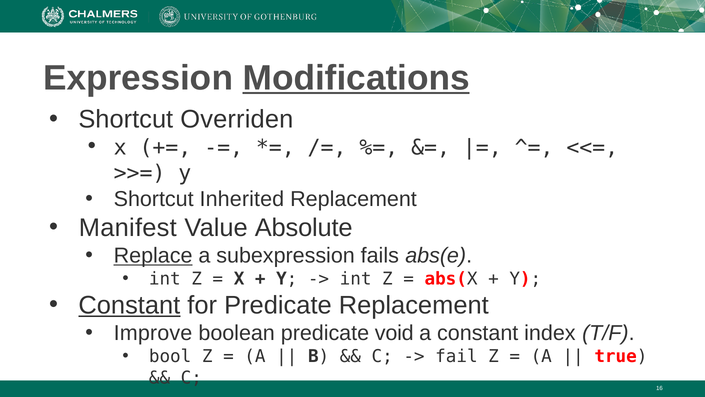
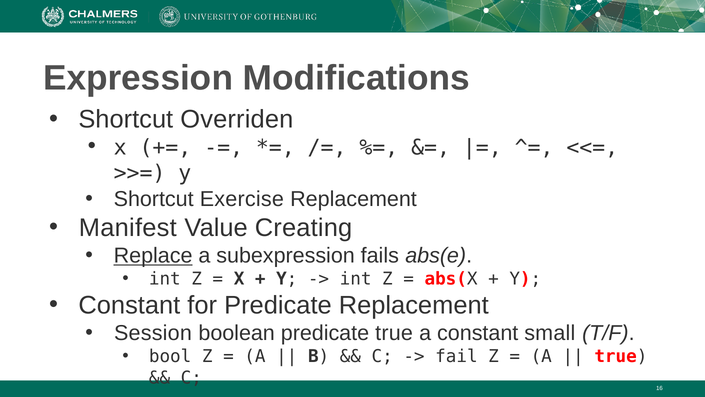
Modifications underline: present -> none (356, 78)
Inherited: Inherited -> Exercise (242, 199)
Absolute: Absolute -> Creating (304, 227)
Constant underline: present -> none (129, 305)
Improve: Improve -> Session (153, 333)
predicate void: void -> true (394, 333)
index: index -> small (550, 333)
